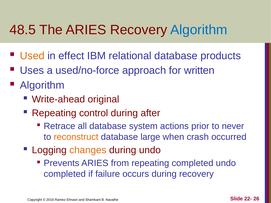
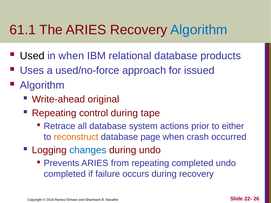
48.5: 48.5 -> 61.1 (23, 30)
Used colour: orange -> black (32, 56)
in effect: effect -> when (71, 56)
written: written -> issued (199, 71)
after: after -> tape (150, 113)
never: never -> either (233, 126)
large: large -> page (150, 137)
changes colour: orange -> blue (88, 150)
